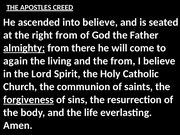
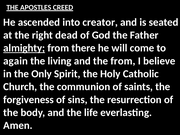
into believe: believe -> creator (100, 22)
right from: from -> dead (67, 35)
Lord: Lord -> Only (42, 74)
forgiveness underline: present -> none (29, 100)
